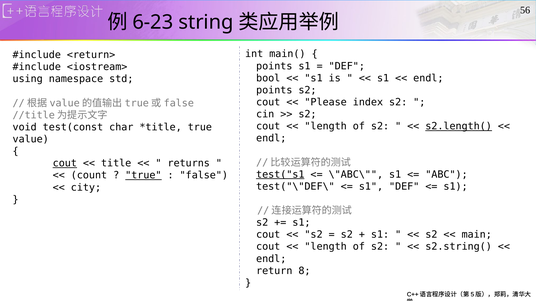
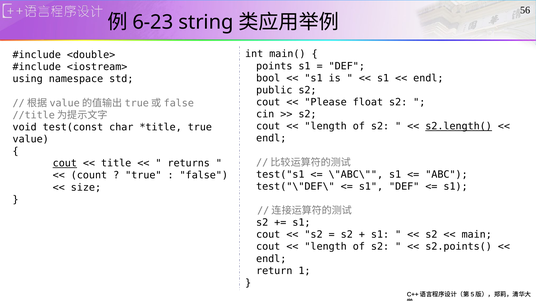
<return>: <return> -> <double> (91, 55)
points: points -> public (274, 90)
index: index -> float (368, 102)
test("s1 underline: present -> none (280, 175)
true underline: present -> none (143, 176)
city: city -> size (86, 188)
s2.string(: s2.string( -> s2.points( (459, 247)
8: 8 -> 1 (304, 271)
